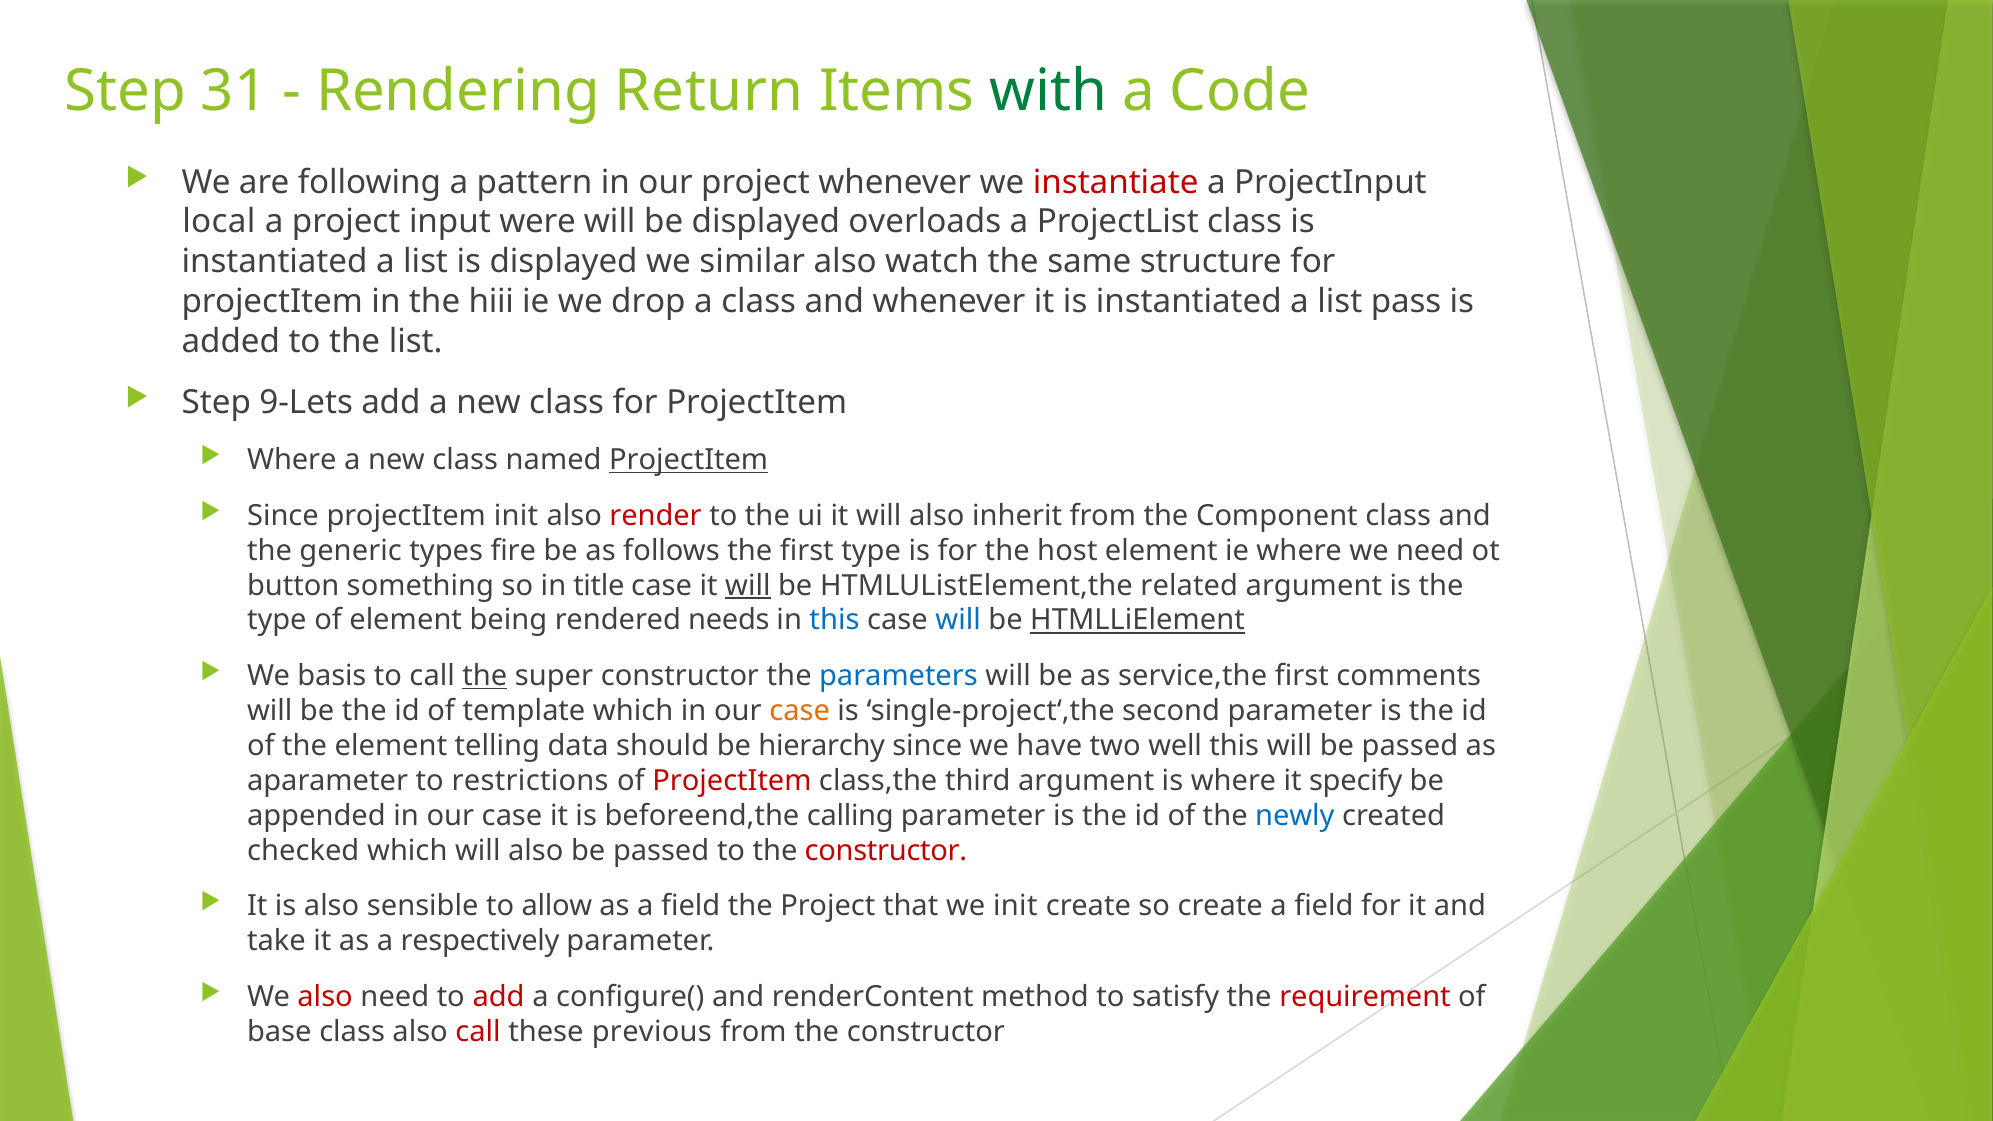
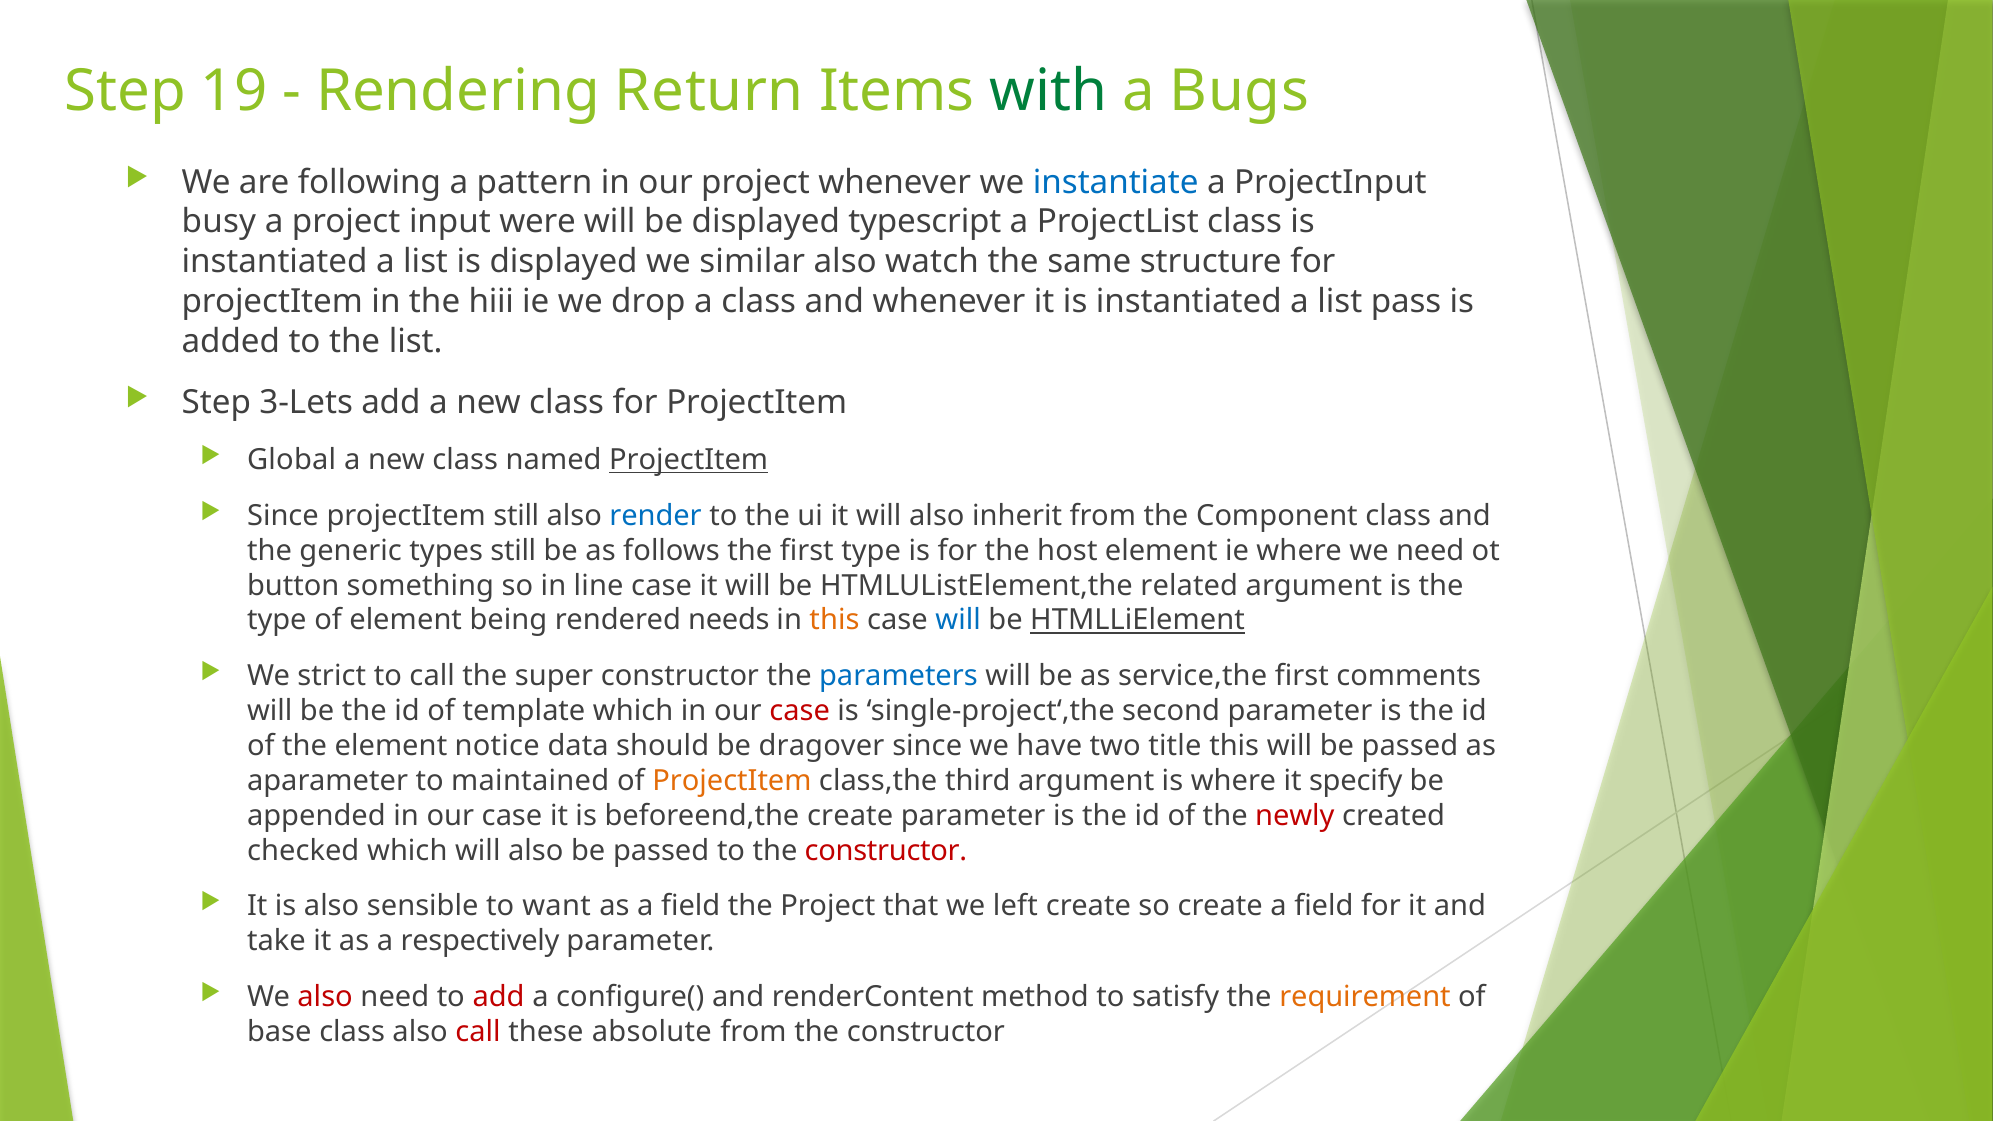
31: 31 -> 19 (234, 92)
Code: Code -> Bugs (1239, 92)
instantiate colour: red -> blue (1116, 182)
local: local -> busy (219, 222)
overloads: overloads -> typescript (925, 222)
9-Lets: 9-Lets -> 3-Lets (306, 402)
Where: Where -> Global (292, 460)
projectItem init: init -> still (516, 516)
render colour: red -> blue (656, 516)
types fire: fire -> still (513, 551)
title: title -> line (599, 585)
will underline: present -> none (748, 585)
this colour: blue -> orange (834, 620)
basis: basis -> strict (332, 676)
the underline: present -> none (485, 676)
case colour: orange -> red (800, 711)
telling: telling -> notice (497, 746)
hierarchy: hierarchy -> dragover (822, 746)
well: well -> title (1175, 746)
restrictions: restrictions -> maintained (530, 781)
ProjectItem colour: red -> orange (732, 781)
beforeend,the calling: calling -> create (850, 816)
newly colour: blue -> red (1295, 816)
allow: allow -> want (557, 906)
we init: init -> left (1015, 906)
requirement colour: red -> orange (1365, 997)
previous: previous -> absolute (652, 1032)
